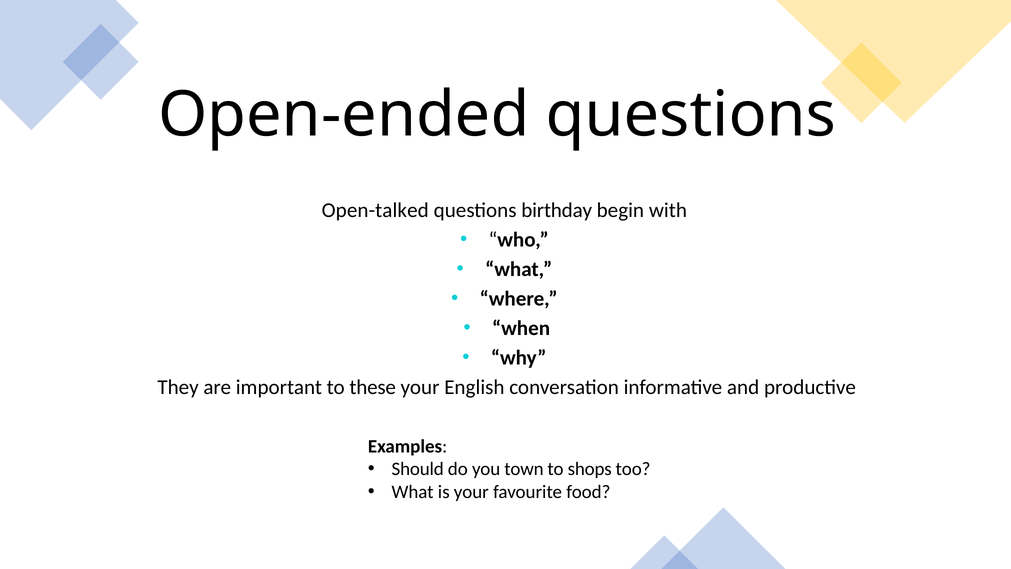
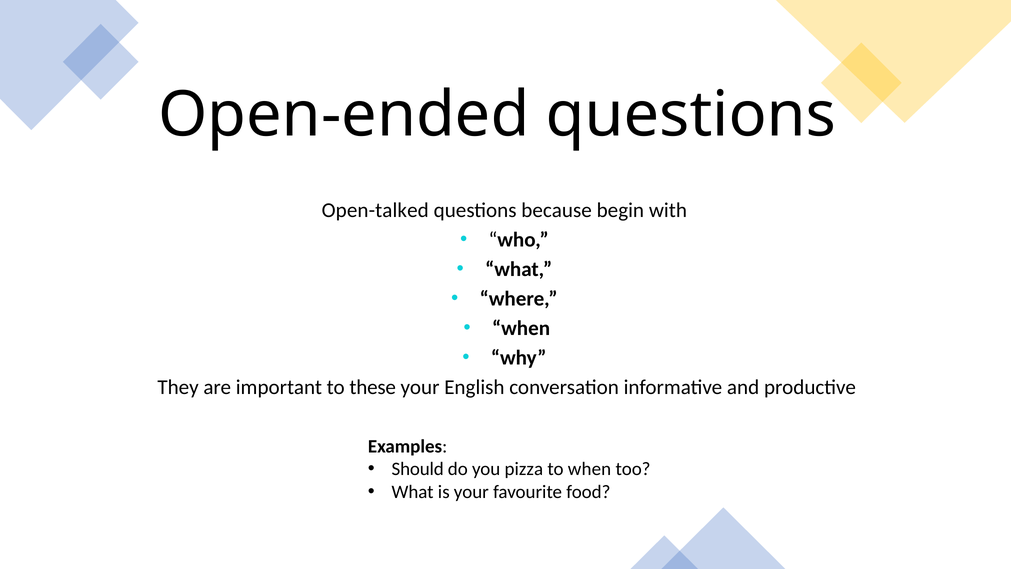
birthday: birthday -> because (557, 210)
town: town -> pizza (524, 469)
to shops: shops -> when (590, 469)
